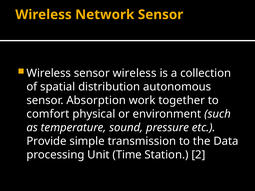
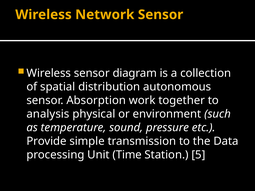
sensor wireless: wireless -> diagram (135, 73)
comfort: comfort -> analysis (48, 114)
2: 2 -> 5 (198, 155)
